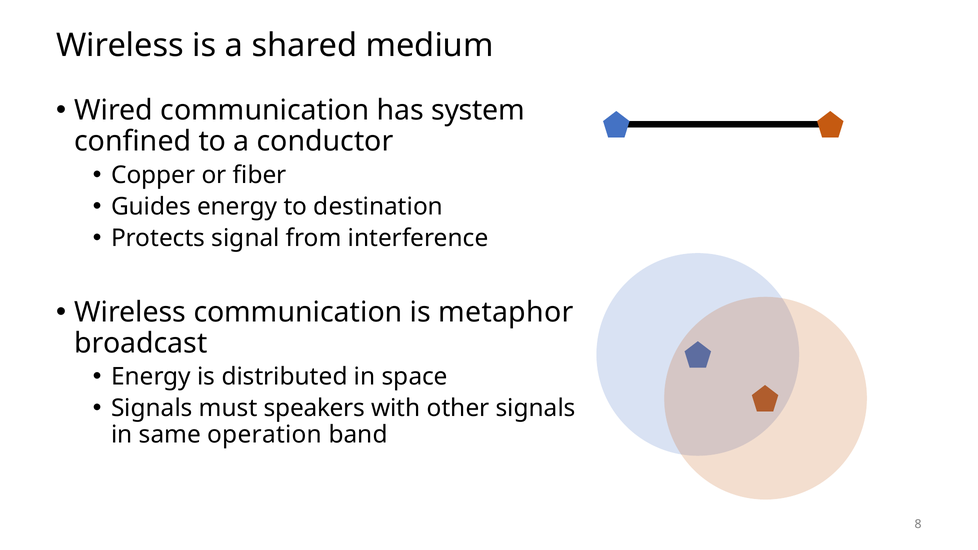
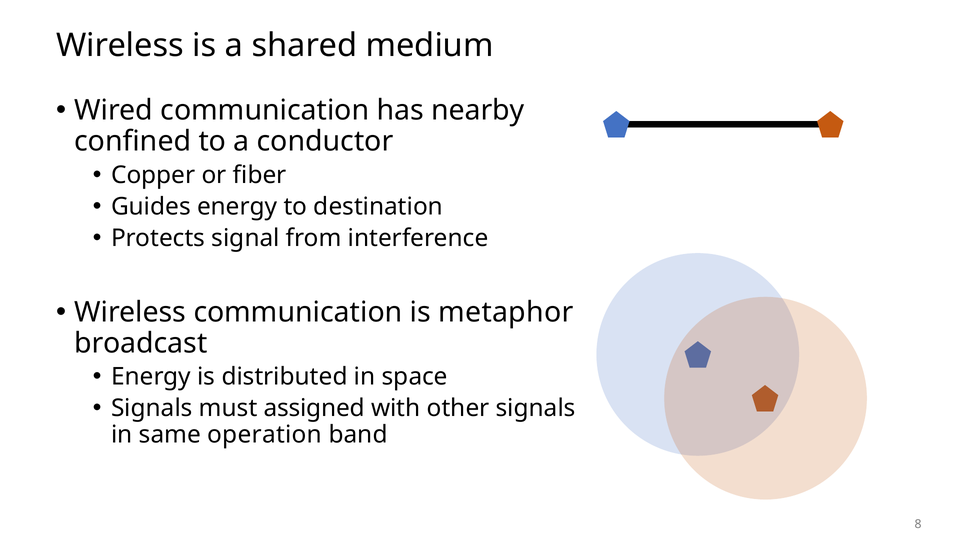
system: system -> nearby (478, 111)
speakers: speakers -> assigned (314, 408)
